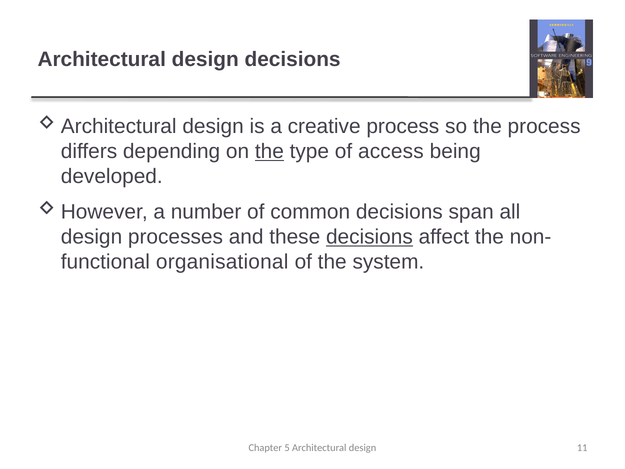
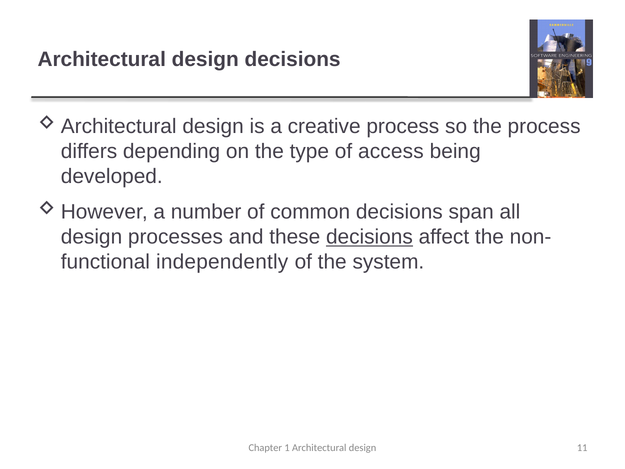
the underline: present -> none (269, 151)
organisational: organisational -> independently (222, 262)
5: 5 -> 1 (287, 448)
